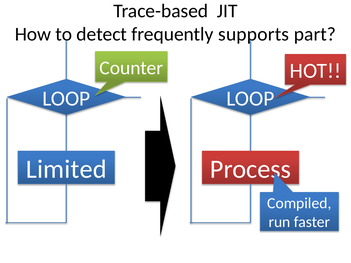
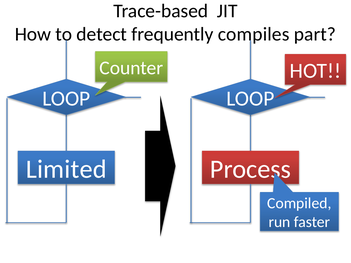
supports: supports -> compiles (254, 34)
